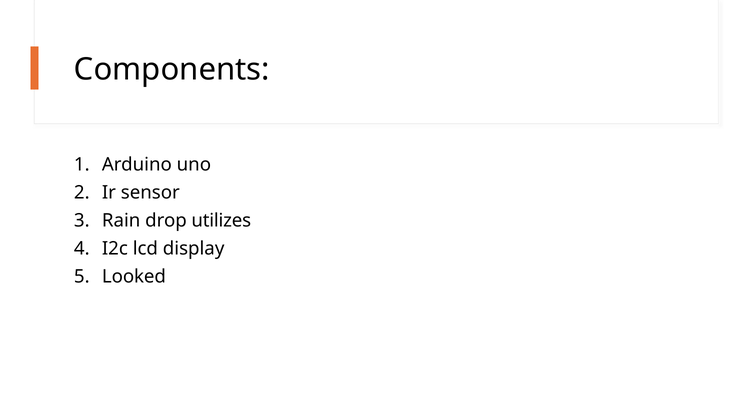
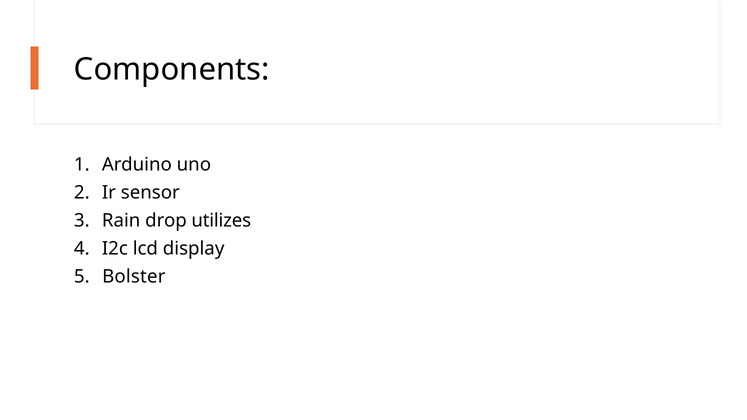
Looked: Looked -> Bolster (134, 277)
